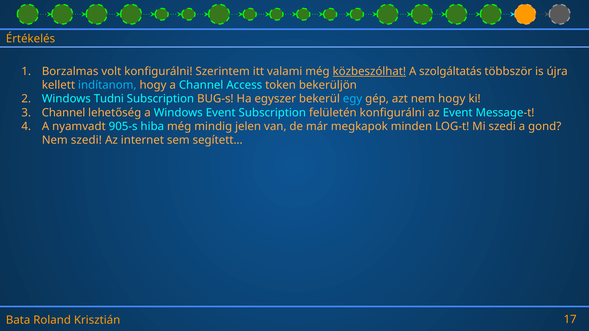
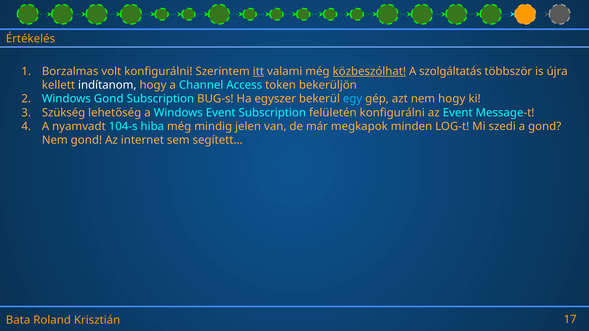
itt underline: none -> present (258, 71)
indítanom colour: light blue -> white (107, 85)
Windows Tudni: Tudni -> Gond (109, 99)
Channel: Channel -> Szükség (64, 113)
905-s: 905-s -> 104-s (123, 126)
Nem szedi: szedi -> gond (86, 140)
